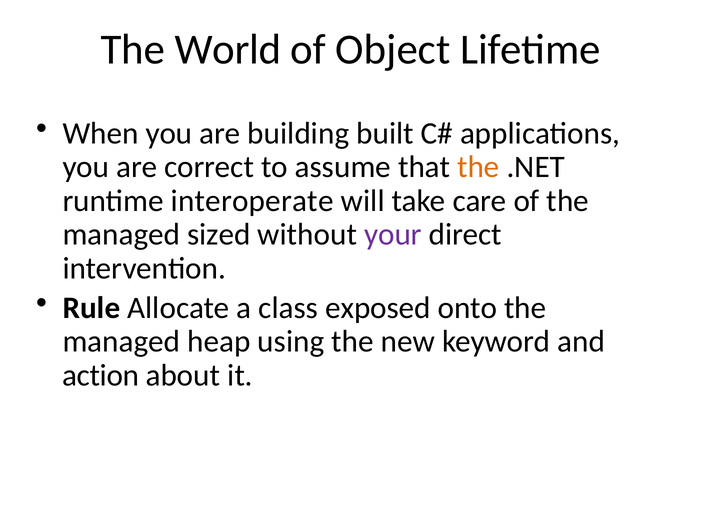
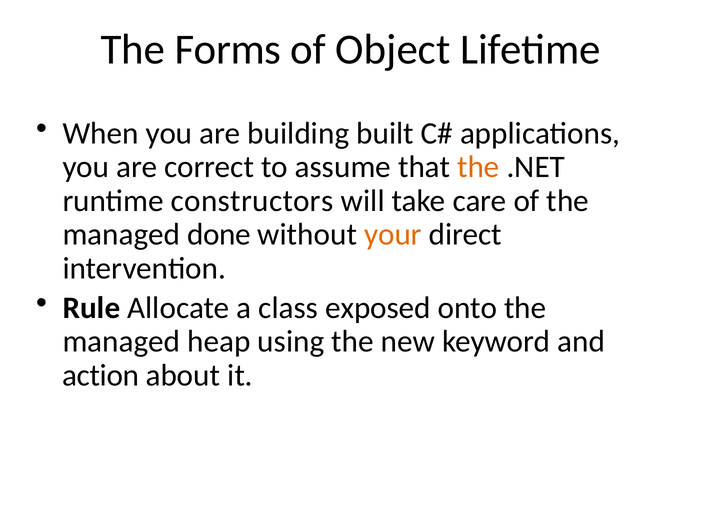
World: World -> Forms (228, 50)
interoperate: interoperate -> constructors (252, 201)
sized: sized -> done (219, 234)
your colour: purple -> orange (393, 234)
